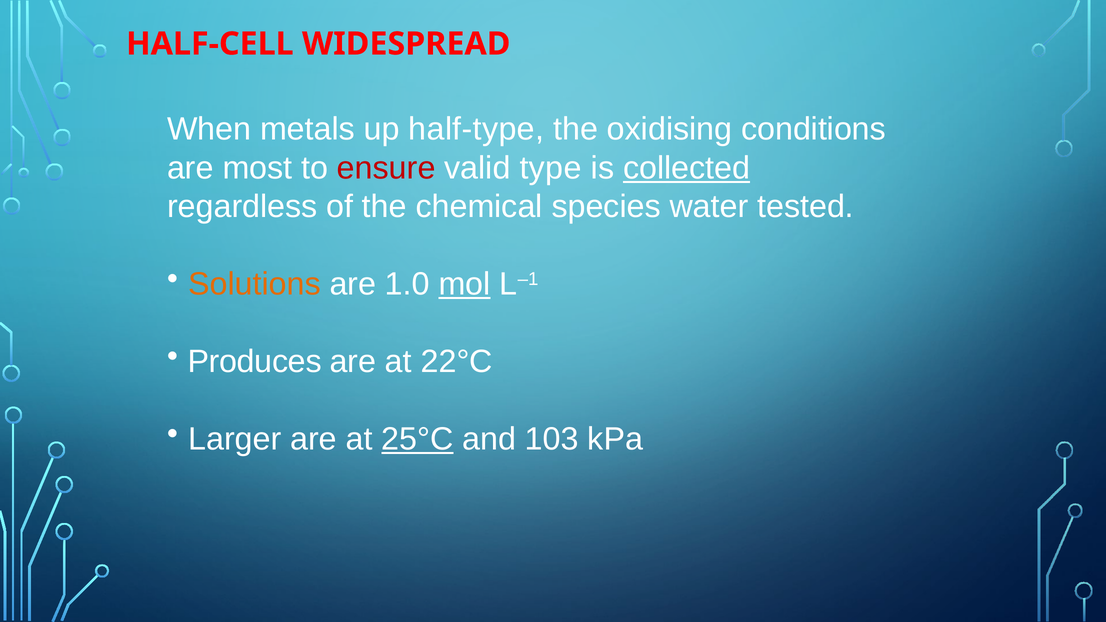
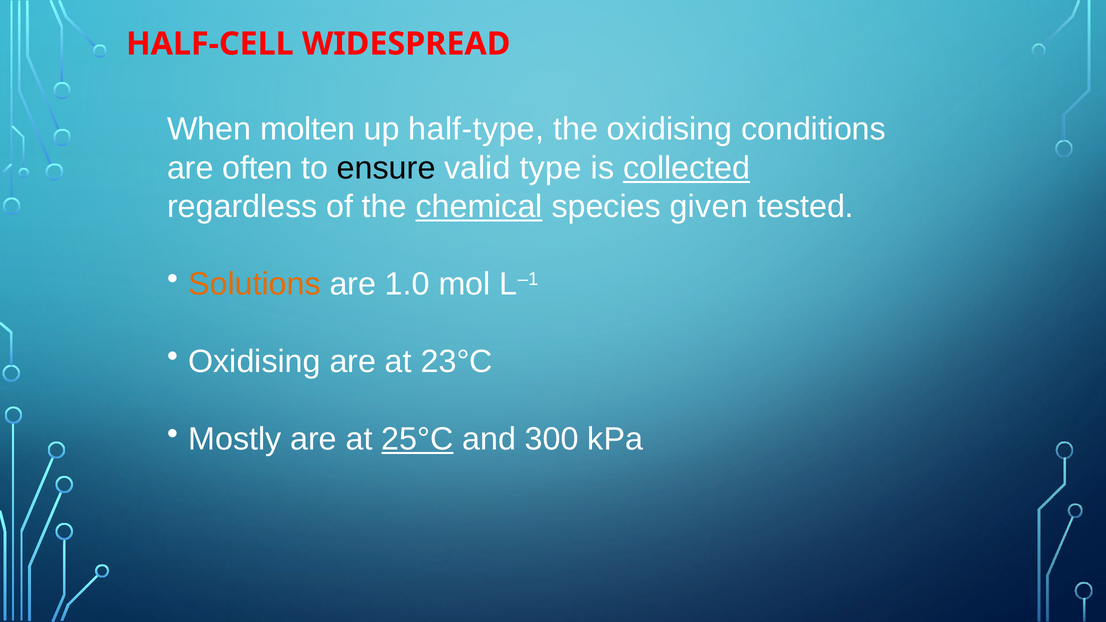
metals: metals -> molten (308, 129)
most: most -> often (258, 168)
ensure colour: red -> black (386, 168)
chemical underline: none -> present (479, 207)
water: water -> given (709, 207)
mol underline: present -> none (465, 284)
Produces: Produces -> Oxidising (254, 362)
22°C: 22°C -> 23°C (457, 362)
Larger: Larger -> Mostly (235, 439)
103: 103 -> 300 (552, 439)
